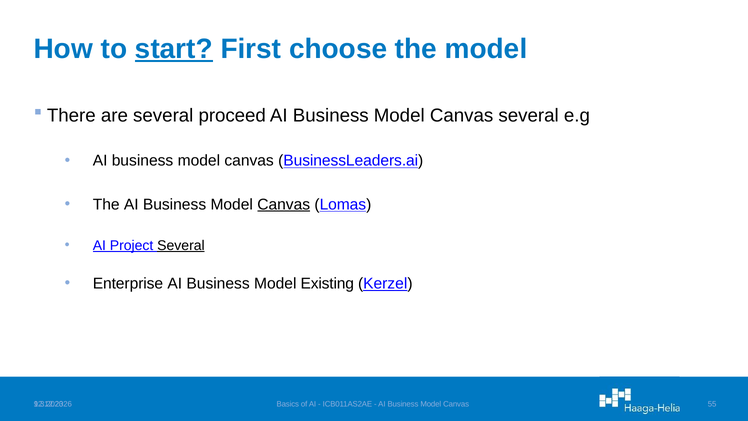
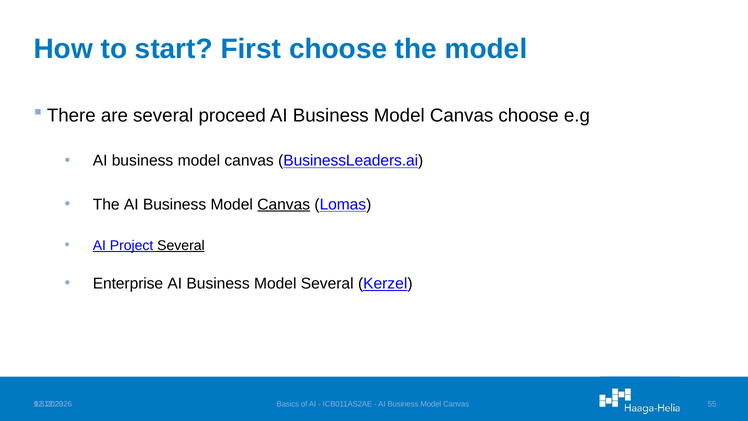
start underline: present -> none (174, 49)
Canvas several: several -> choose (529, 116)
Model Existing: Existing -> Several (327, 283)
